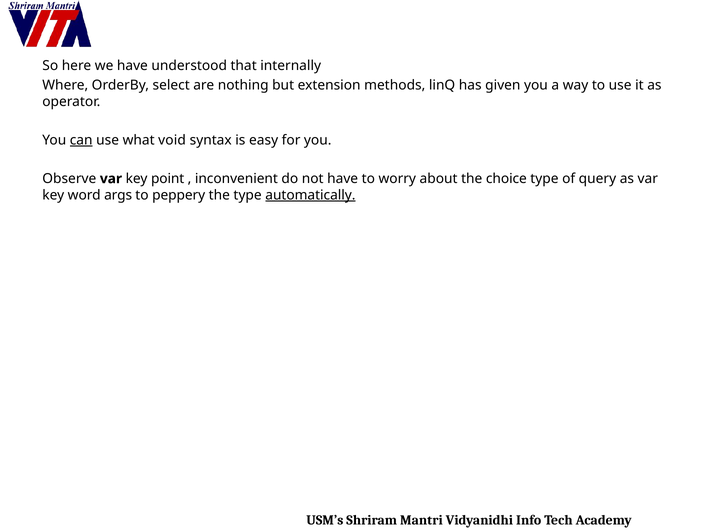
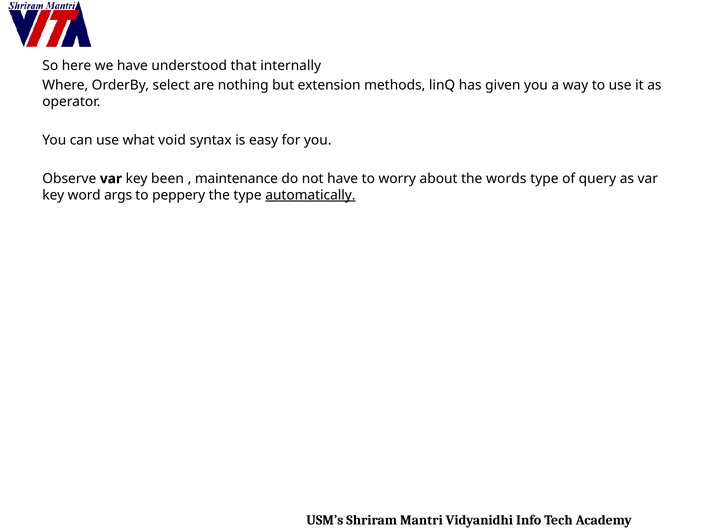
can underline: present -> none (81, 140)
point: point -> been (167, 179)
inconvenient: inconvenient -> maintenance (236, 179)
choice: choice -> words (506, 179)
